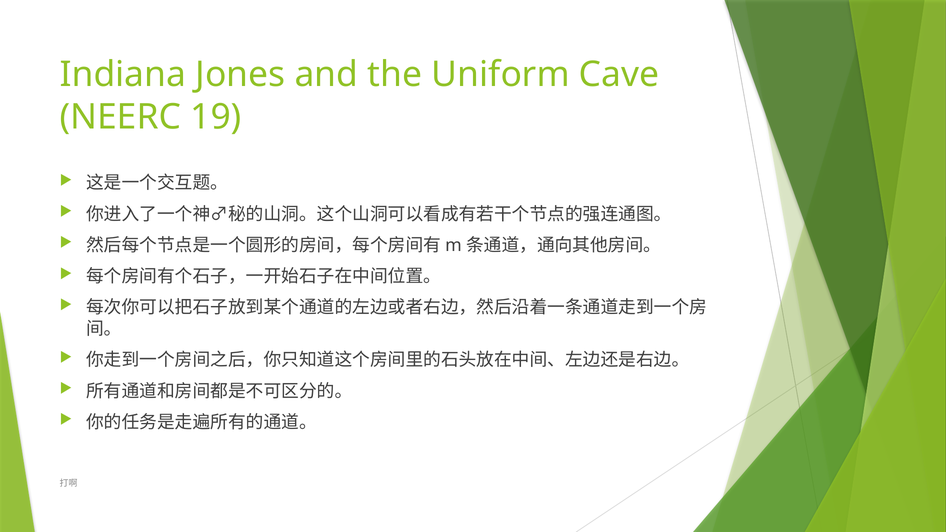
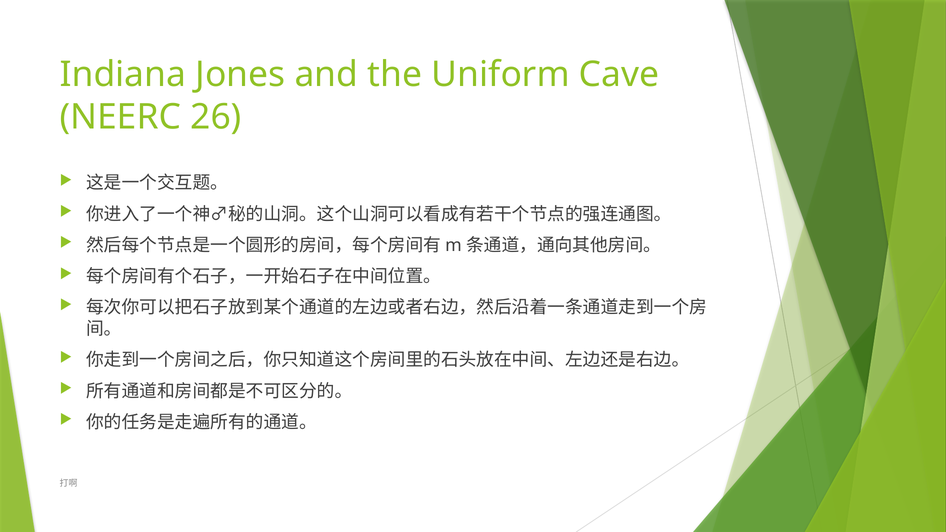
19: 19 -> 26 (216, 117)
